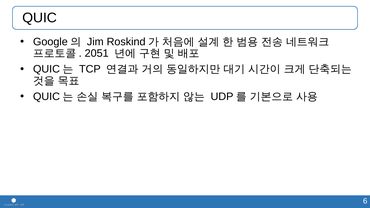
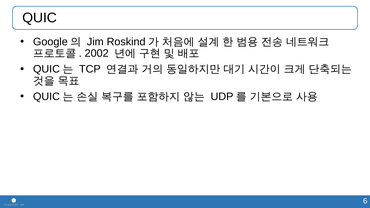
2051: 2051 -> 2002 (97, 53)
